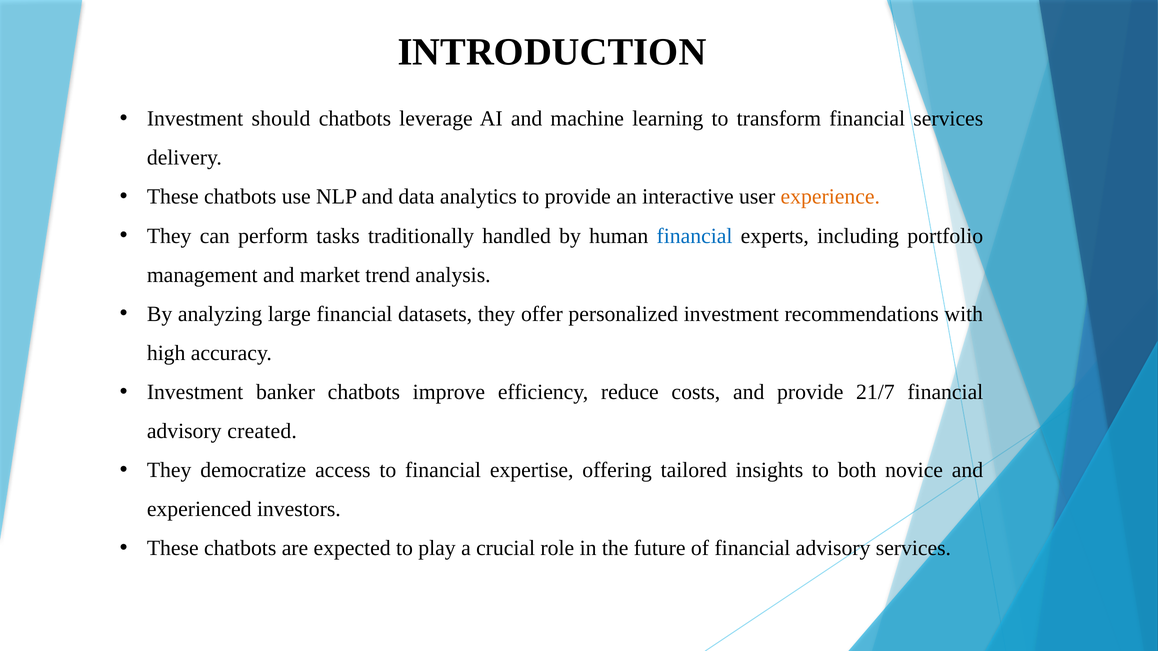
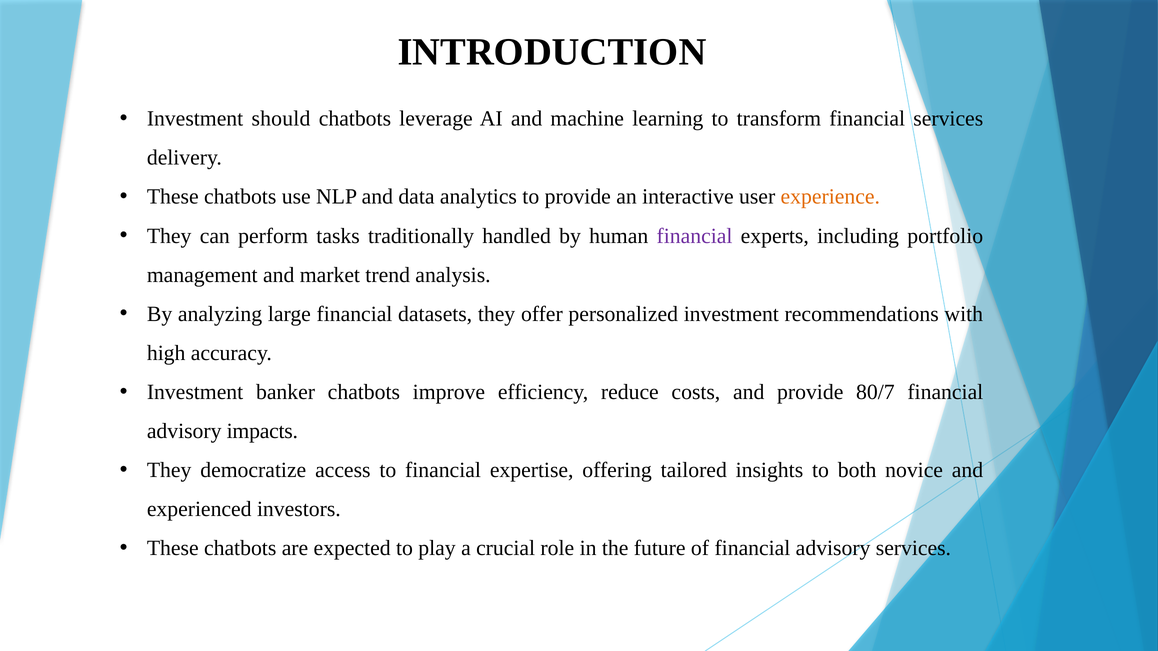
financial colour: blue -> purple (694, 236)
21/7: 21/7 -> 80/7 (875, 392)
created: created -> impacts (262, 431)
